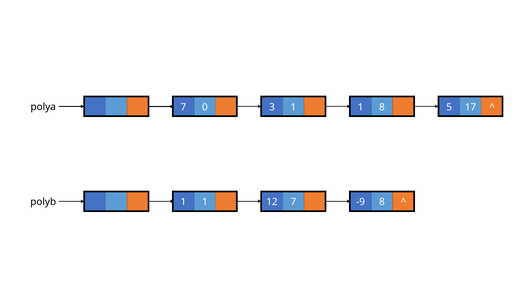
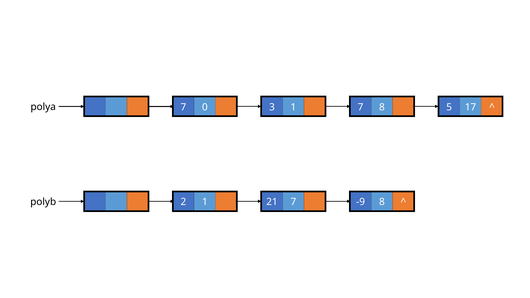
3 1 1: 1 -> 7 (361, 107)
polyb 1: 1 -> 2 (183, 202)
12: 12 -> 21 (272, 202)
